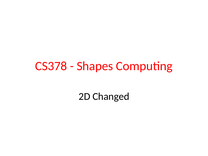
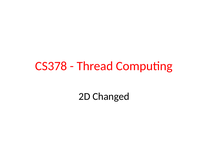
Shapes: Shapes -> Thread (95, 66)
